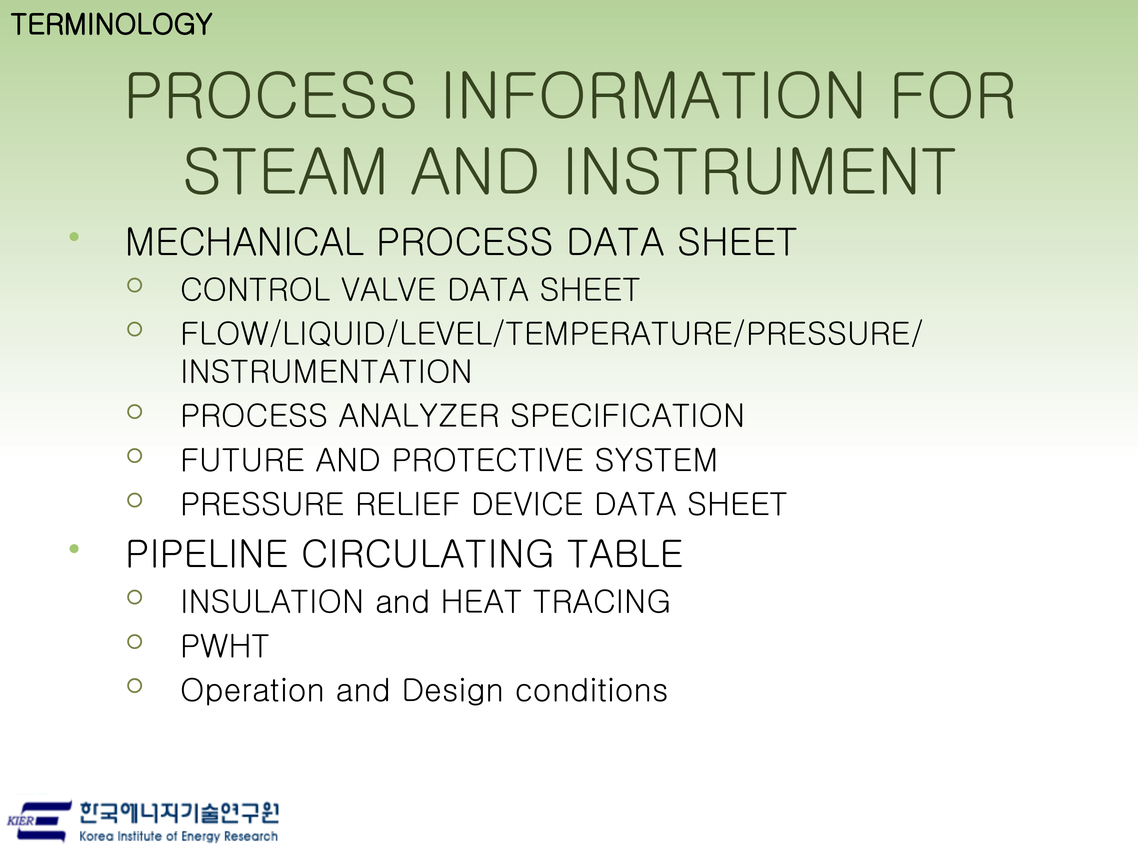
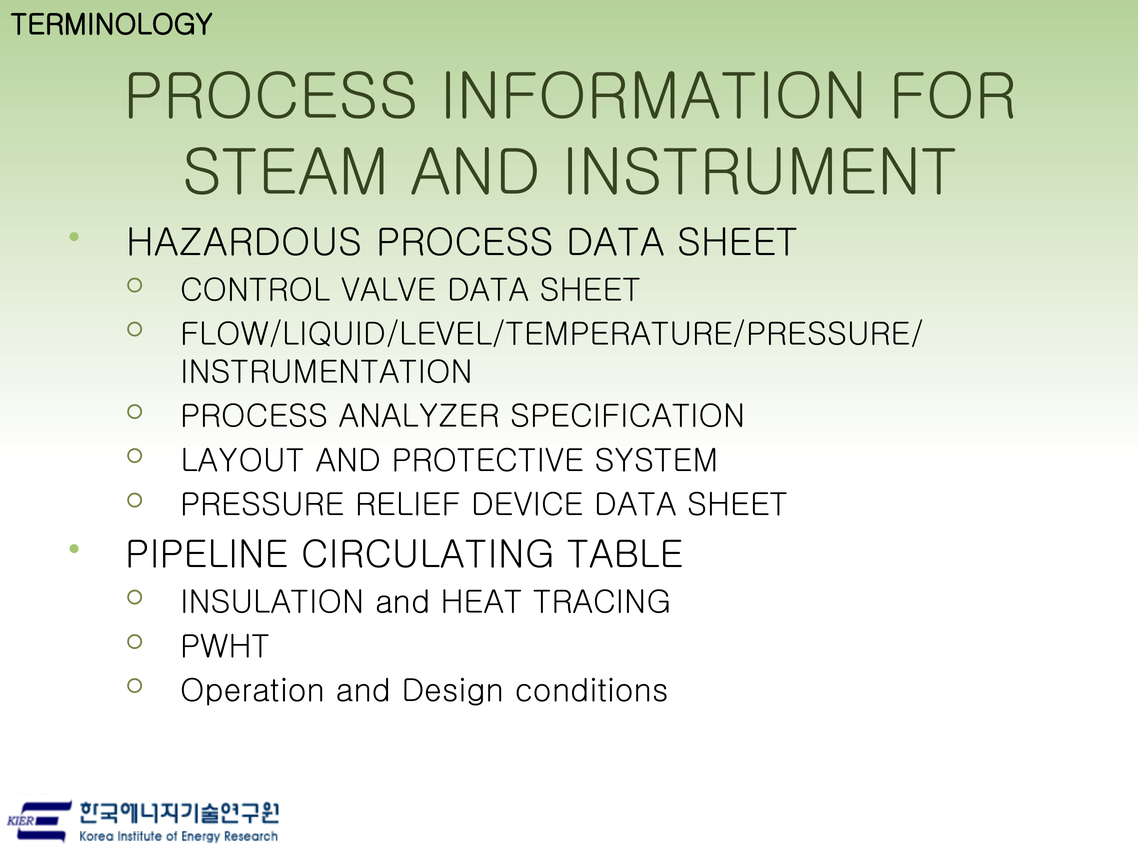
MECHANICAL: MECHANICAL -> HAZARDOUS (244, 243)
FUTURE: FUTURE -> LAYOUT (243, 461)
